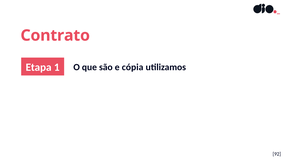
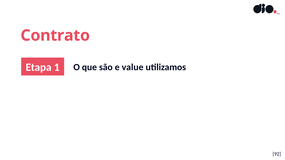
cópia: cópia -> value (133, 67)
